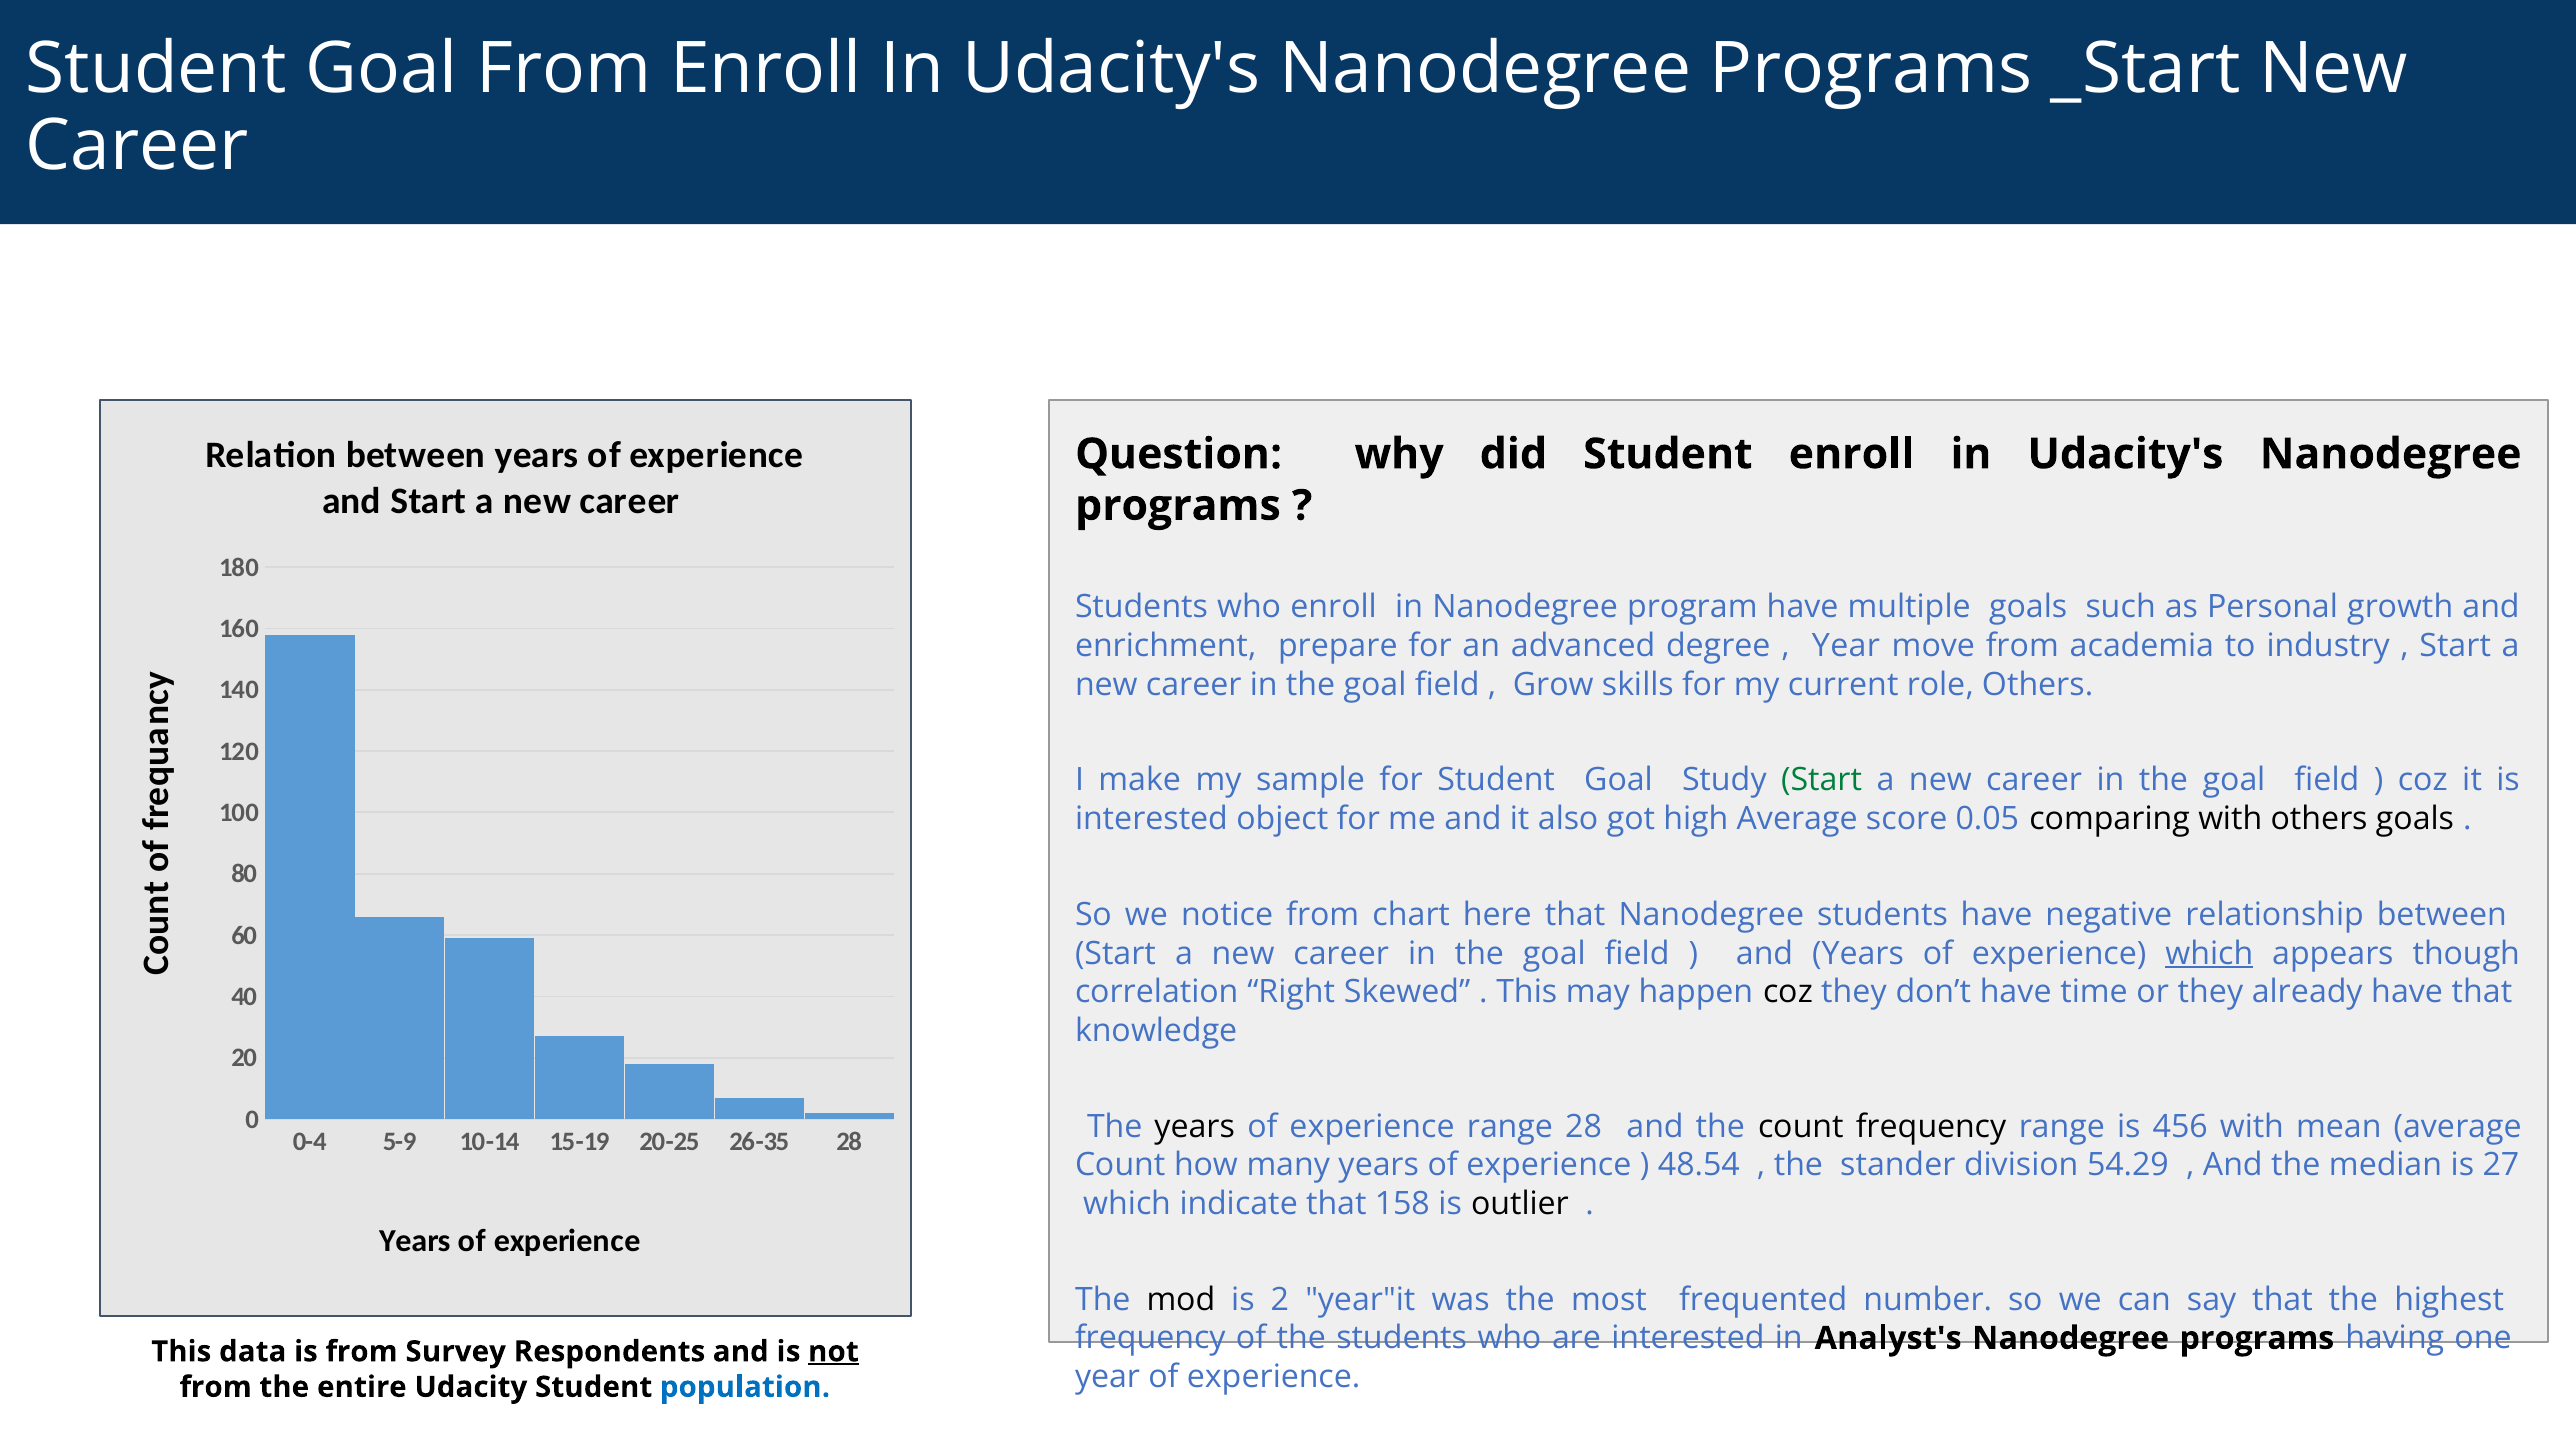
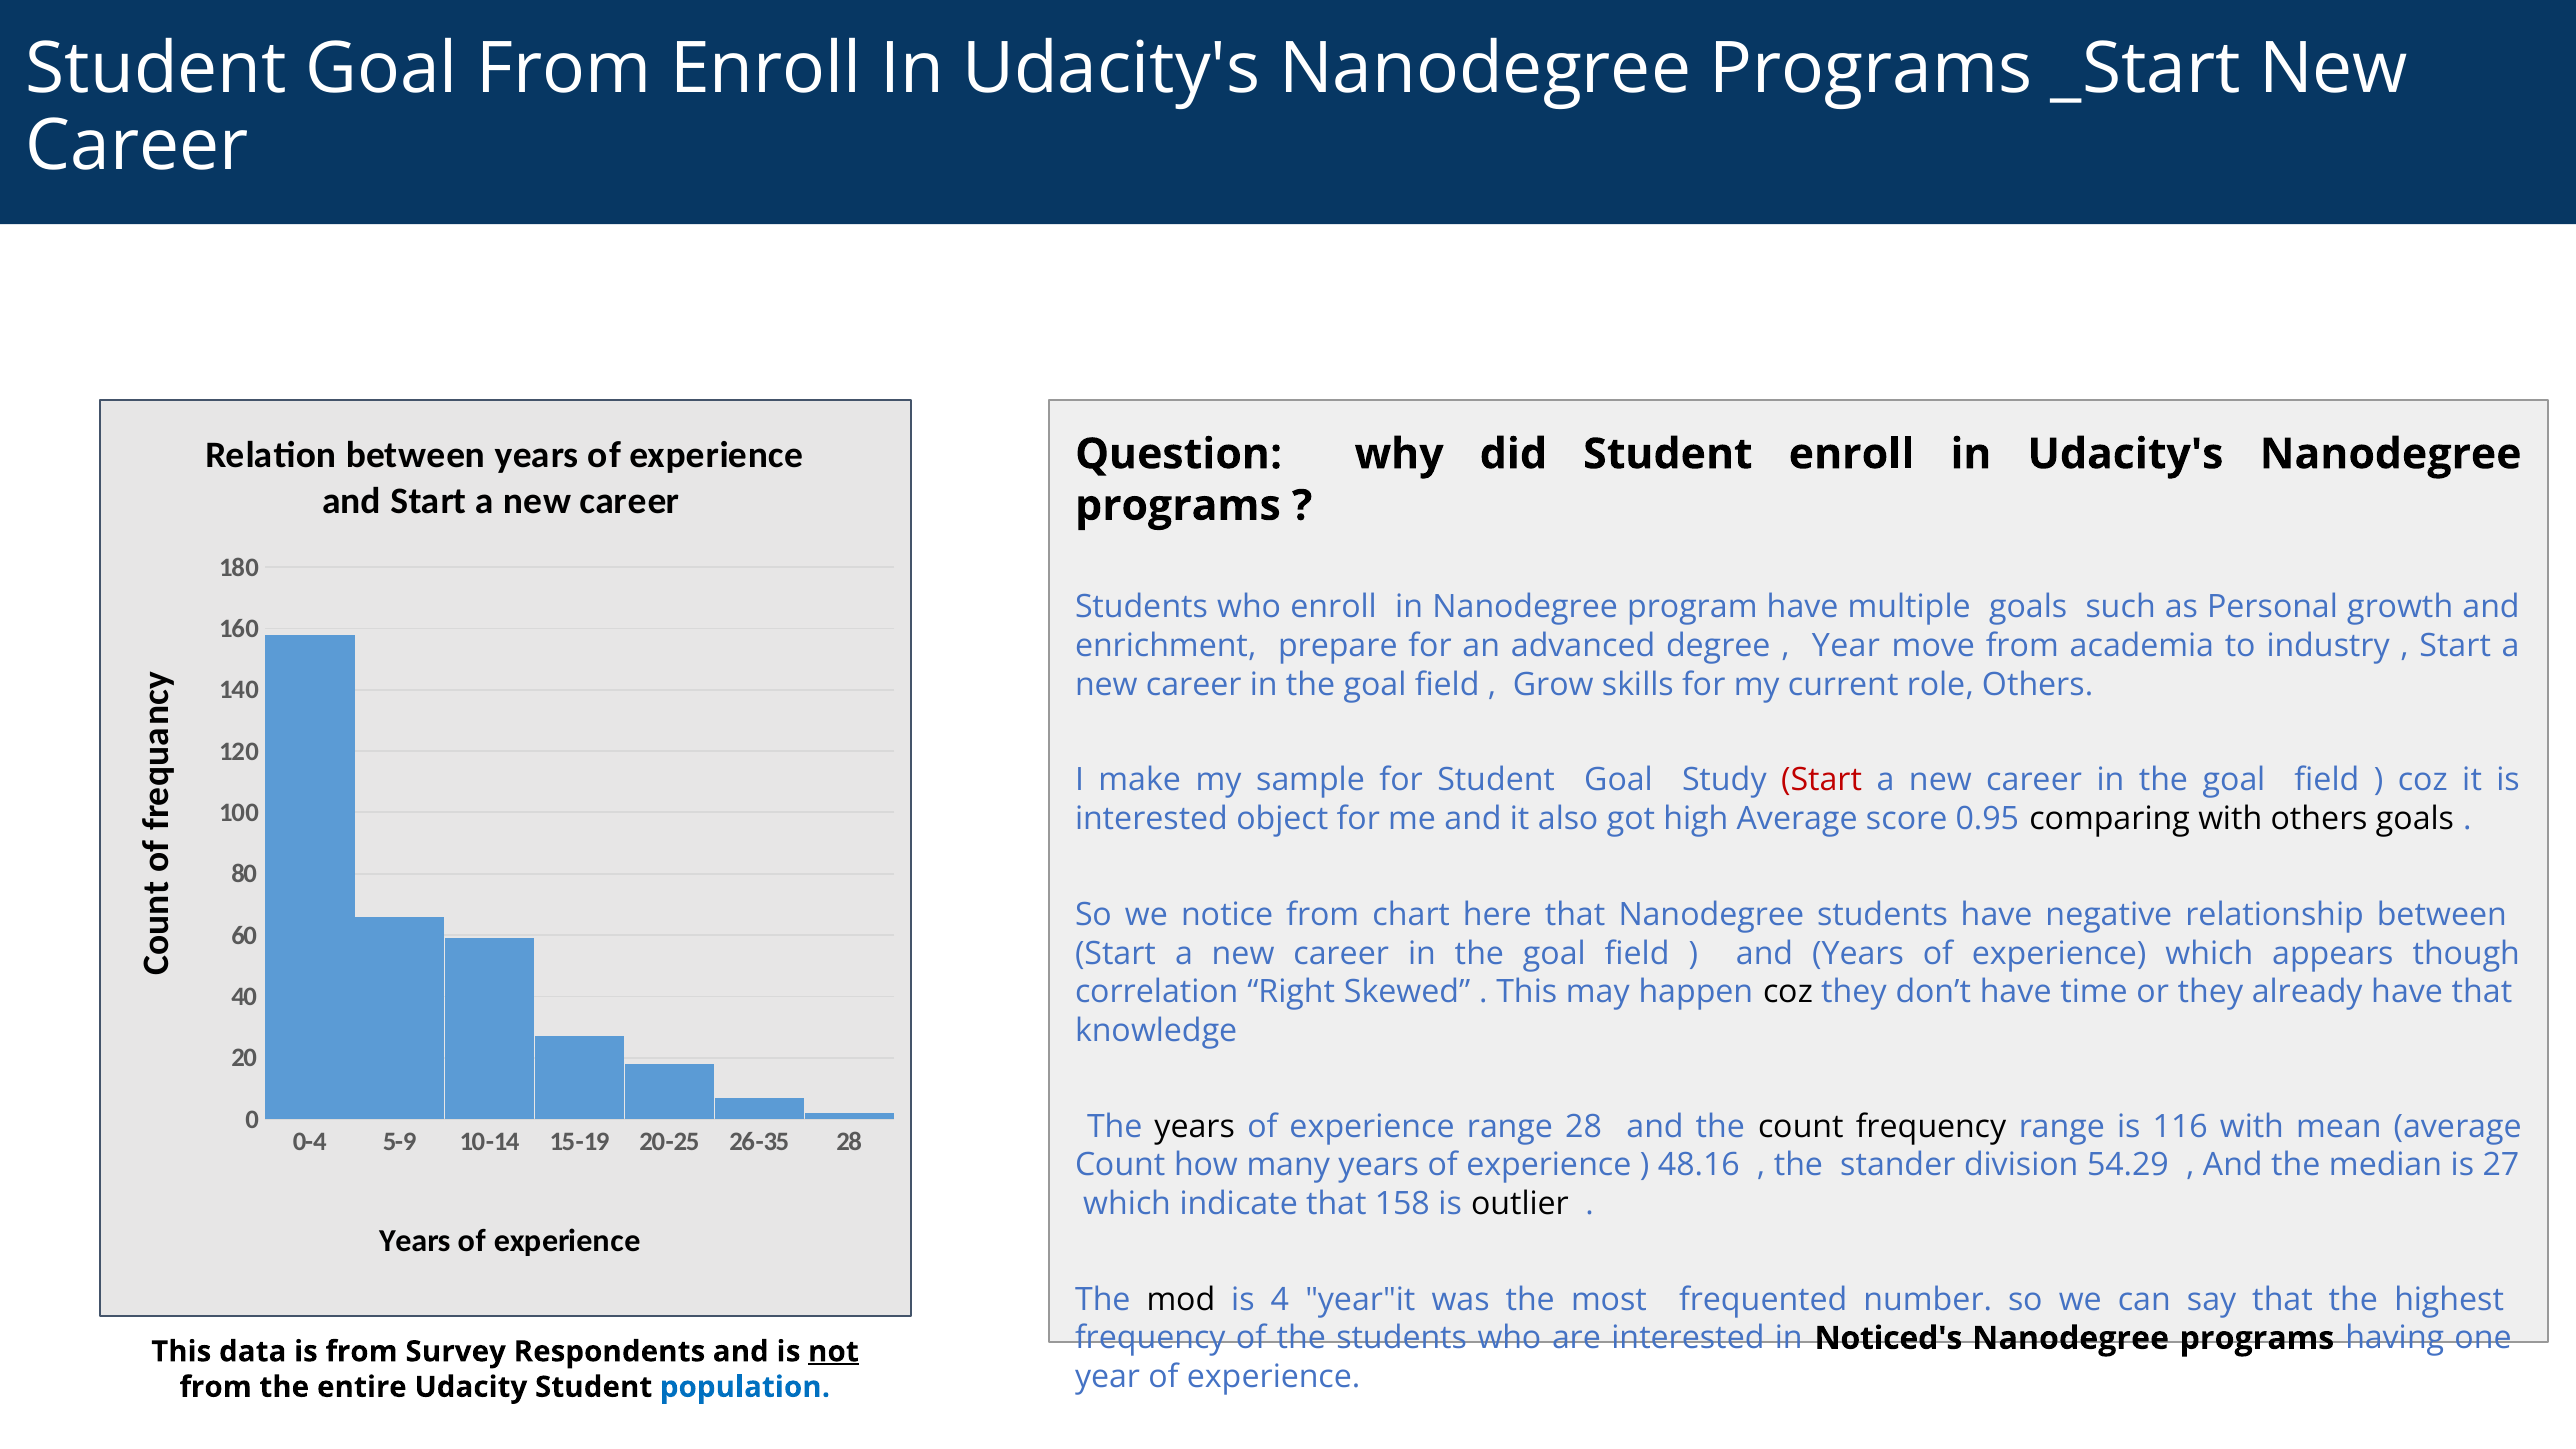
Start colour: green -> red (1822, 780)
0.05: 0.05 -> 0.95 (1987, 819)
which underline: present -> none (2209, 953)
456: 456 -> 116 (2180, 1127)
48.54: 48.54 -> 48.16 (1699, 1165)
2: 2 -> 4 (1280, 1300)
Analyst's: Analyst's -> Noticed's (1888, 1338)
